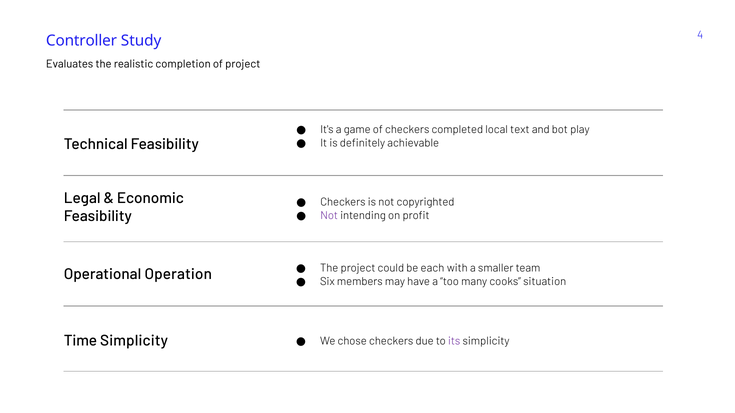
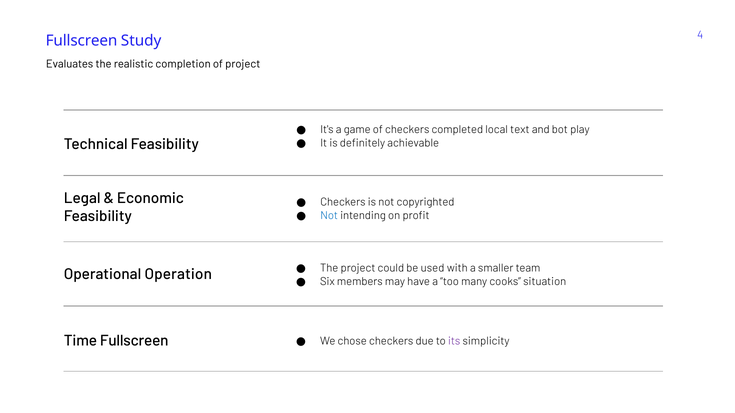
Controller: Controller -> Fullscreen (82, 41)
Not colour: purple -> blue (329, 216)
each: each -> used (433, 268)
Time Simplicity: Simplicity -> Fullscreen (134, 341)
